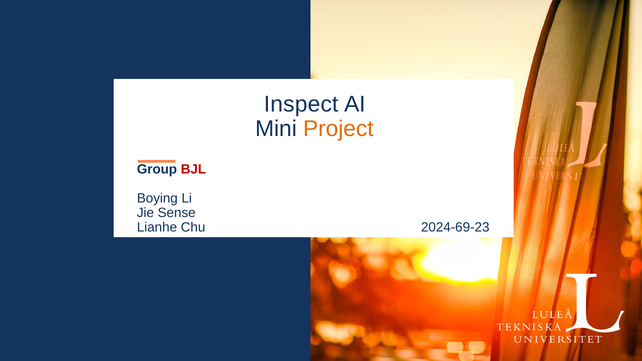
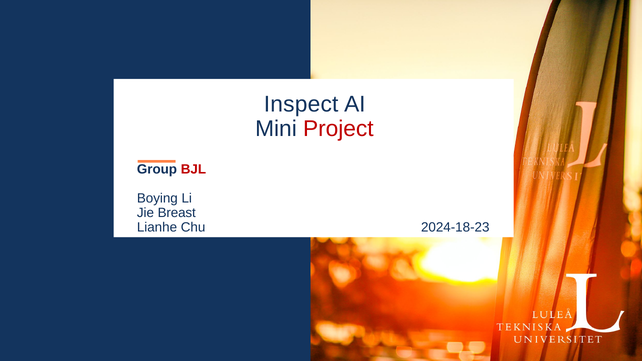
Project colour: orange -> red (338, 129)
Sense: Sense -> Breast (177, 213)
2024-69-23: 2024-69-23 -> 2024-18-23 (455, 227)
